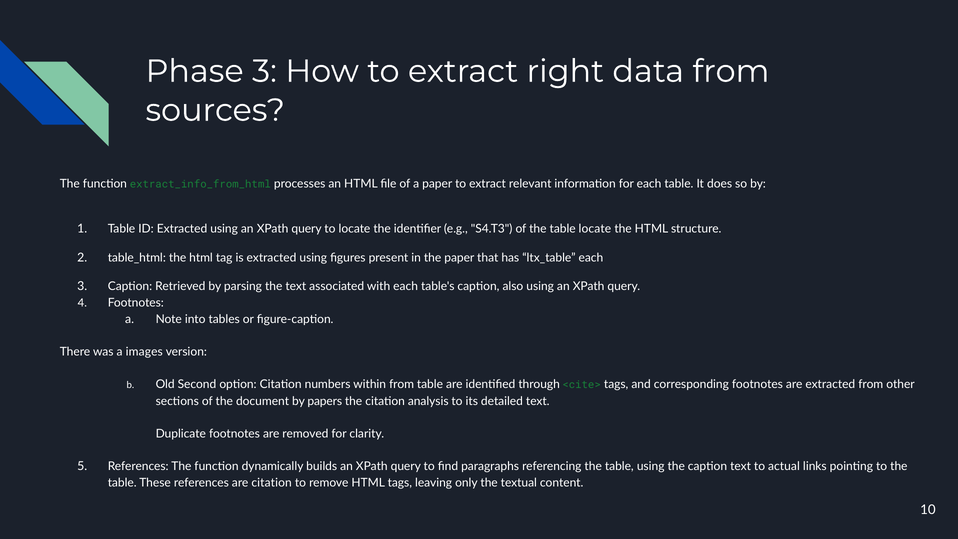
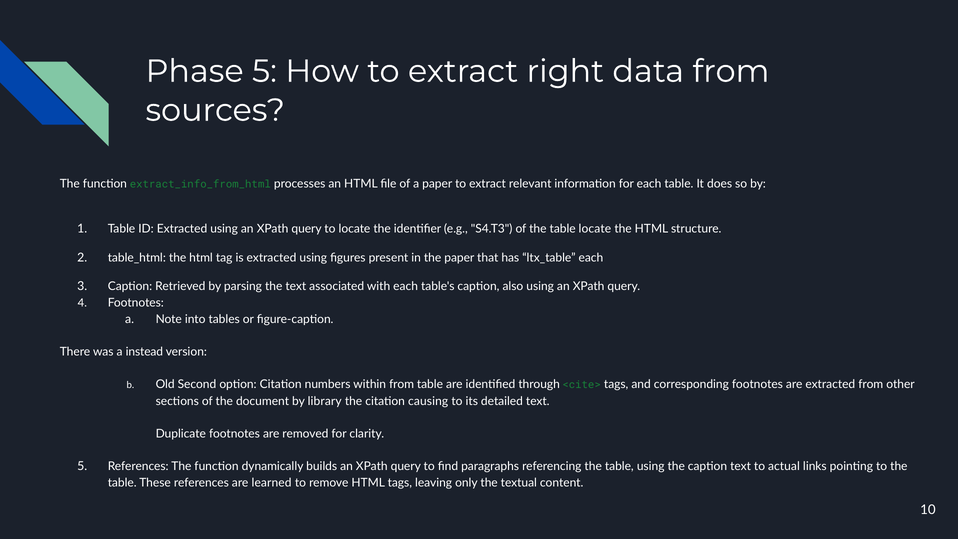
Phase 3: 3 -> 5 (264, 71)
images: images -> instead (144, 352)
papers: papers -> library (325, 401)
analysis: analysis -> causing (428, 401)
are citation: citation -> learned (272, 483)
